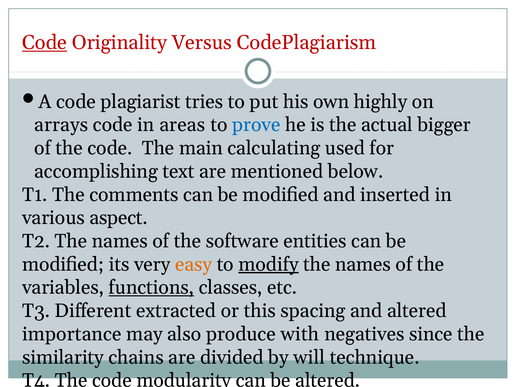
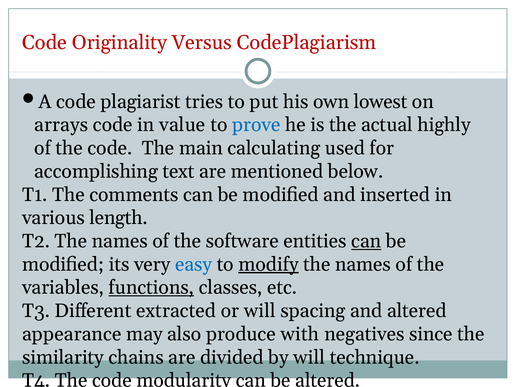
Code underline: present -> none (45, 42)
highly: highly -> lowest (381, 102)
areas: areas -> value (182, 125)
bigger: bigger -> highly (444, 125)
aspect: aspect -> length (119, 218)
can underline: none -> present (366, 241)
easy colour: orange -> blue (194, 264)
or this: this -> will (260, 311)
importance: importance -> appearance (72, 334)
